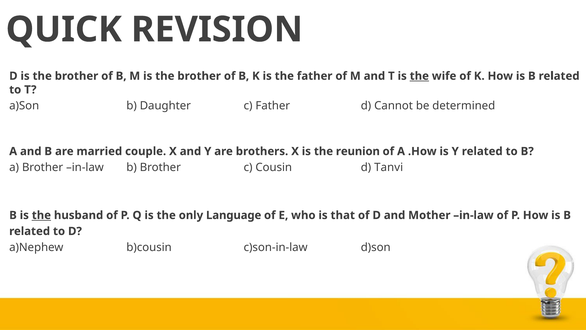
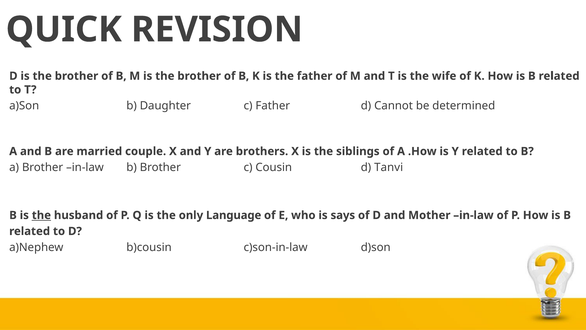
the underline: present -> none (419, 76)
reunion: reunion -> siblings (358, 151)
that: that -> says (343, 215)
